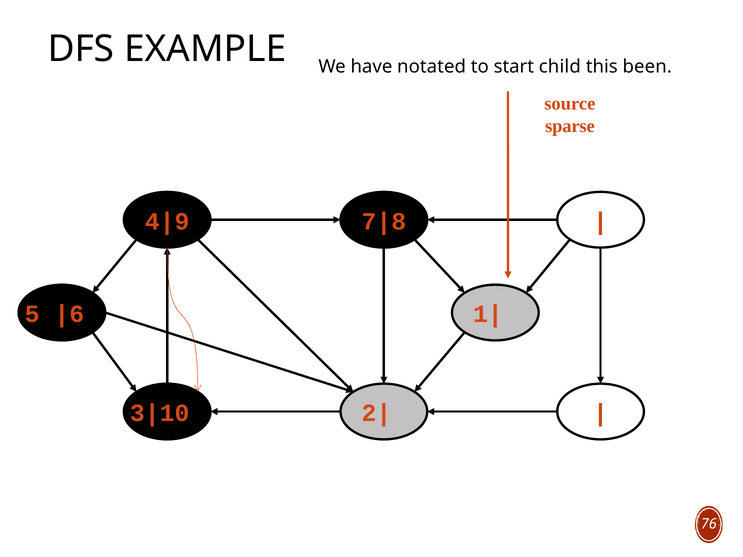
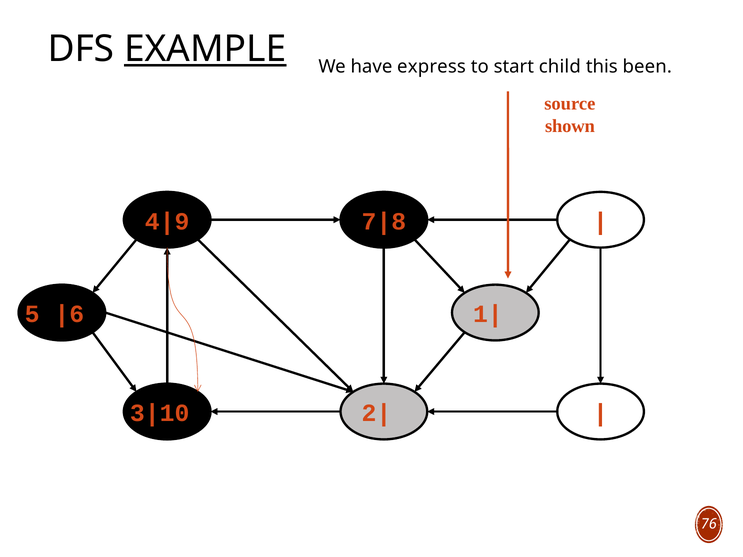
EXAMPLE underline: none -> present (205, 49)
notated: notated -> express (431, 67)
sparse: sparse -> shown (570, 126)
